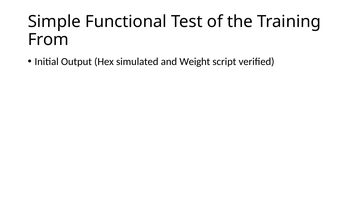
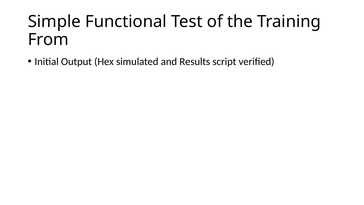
Weight: Weight -> Results (195, 62)
